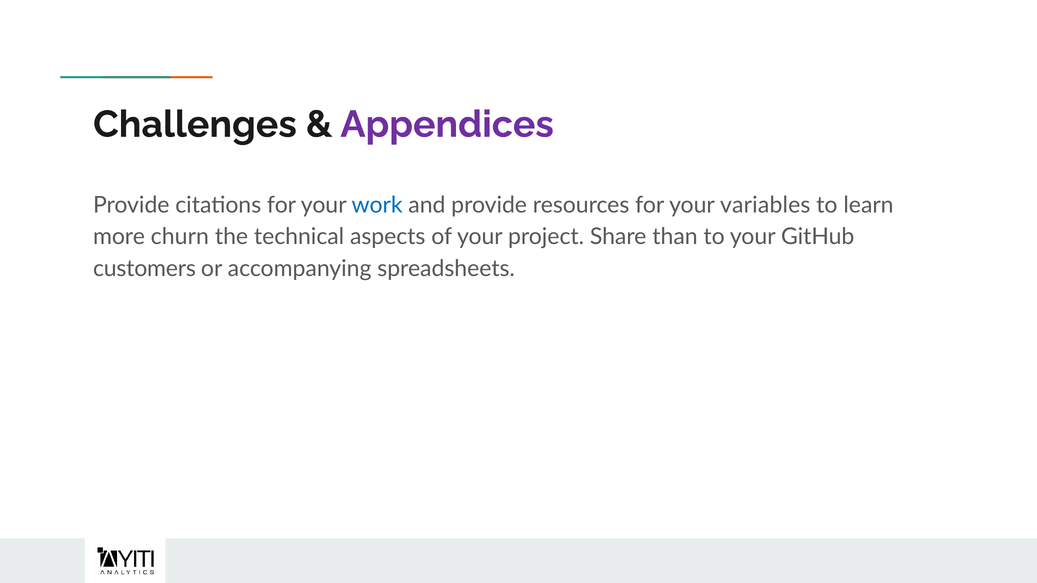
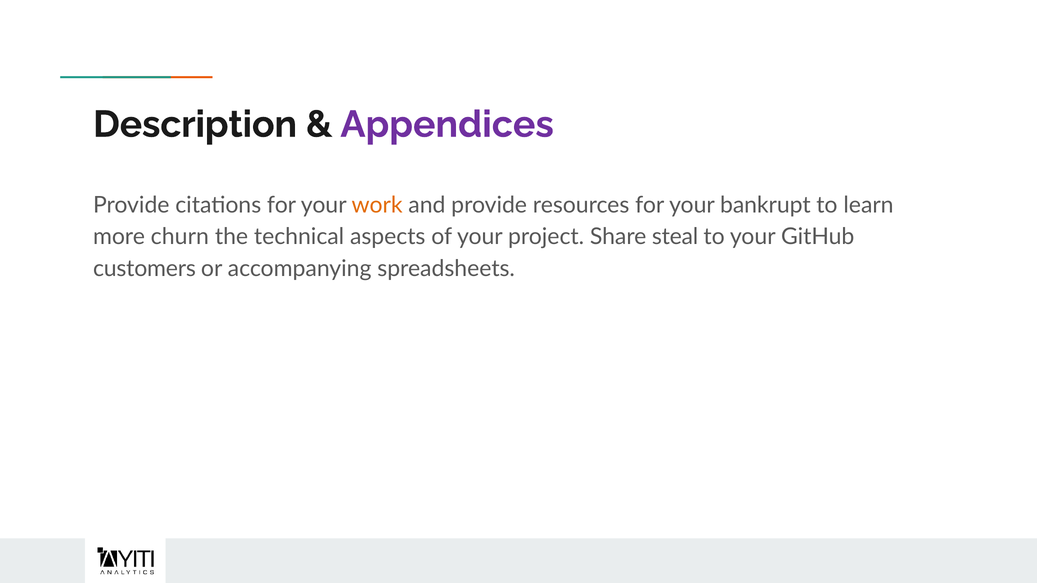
Challenges: Challenges -> Description (195, 124)
work colour: blue -> orange (377, 205)
variables: variables -> bankrupt (765, 205)
than: than -> steal (675, 237)
